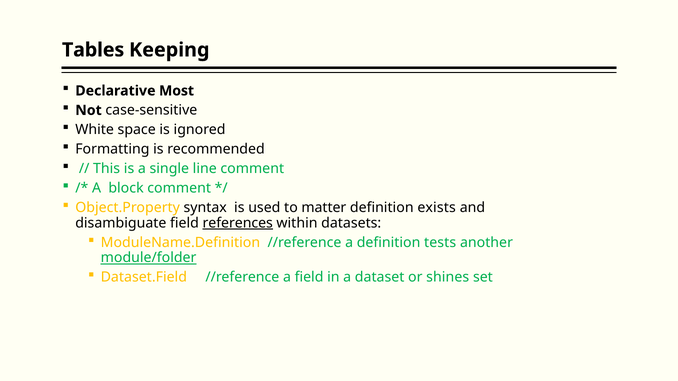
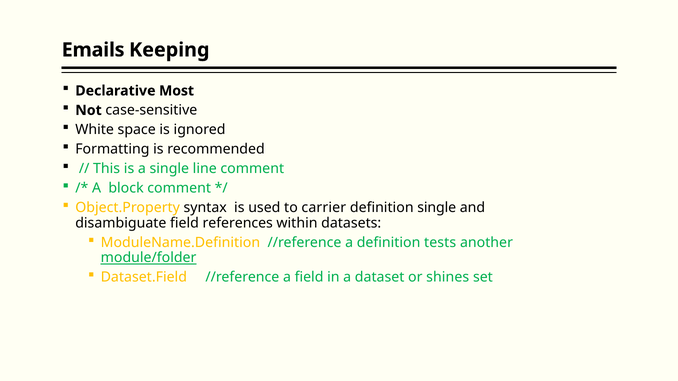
Tables: Tables -> Emails (93, 50)
matter: matter -> carrier (324, 208)
definition exists: exists -> single (437, 208)
references underline: present -> none (238, 223)
